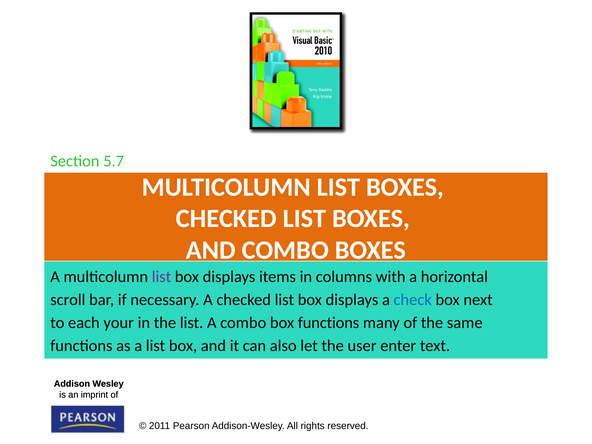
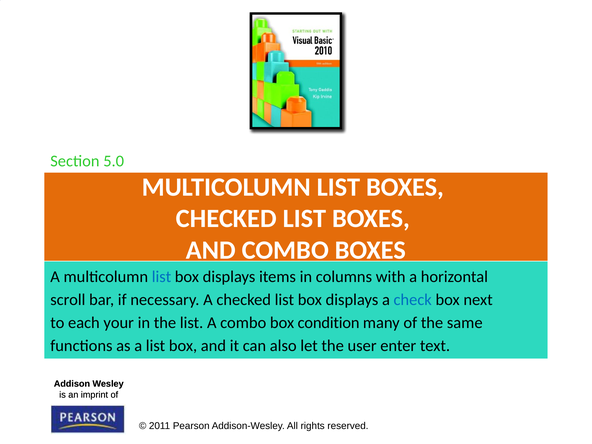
5.7: 5.7 -> 5.0 (114, 161)
list colour: purple -> blue (161, 277)
box functions: functions -> condition (329, 323)
